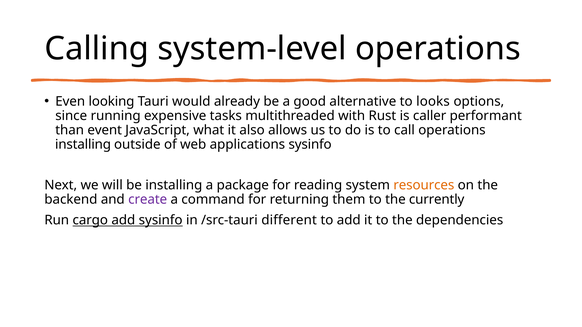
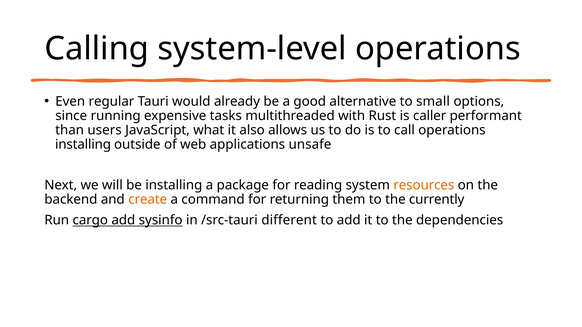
looking: looking -> regular (111, 101)
looks: looks -> small (433, 101)
event: event -> users (105, 130)
applications sysinfo: sysinfo -> unsafe (310, 145)
create colour: purple -> orange (148, 200)
